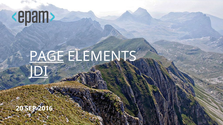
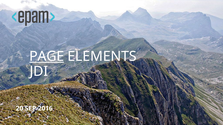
JDI underline: present -> none (39, 72)
